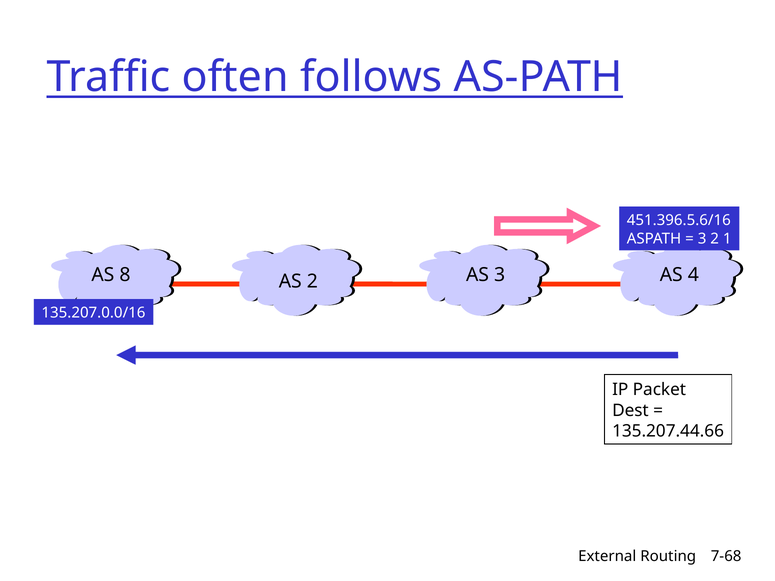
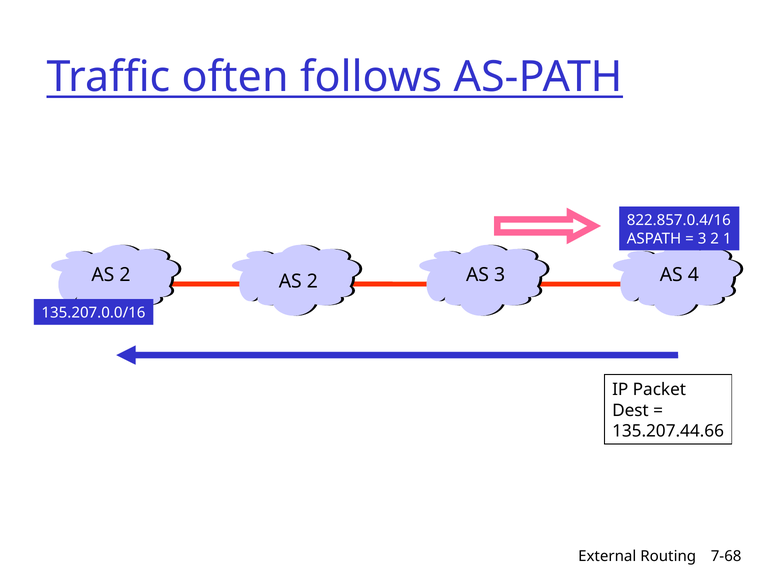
451.396.5.6/16: 451.396.5.6/16 -> 822.857.0.4/16 (679, 221)
8: 8 -> 2 (125, 275)
